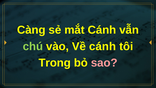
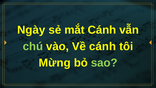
Càng: Càng -> Ngày (31, 30)
Trong: Trong -> Mừng (55, 63)
sao colour: pink -> light green (104, 63)
